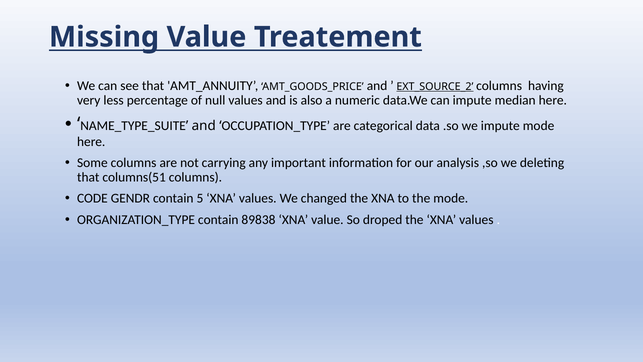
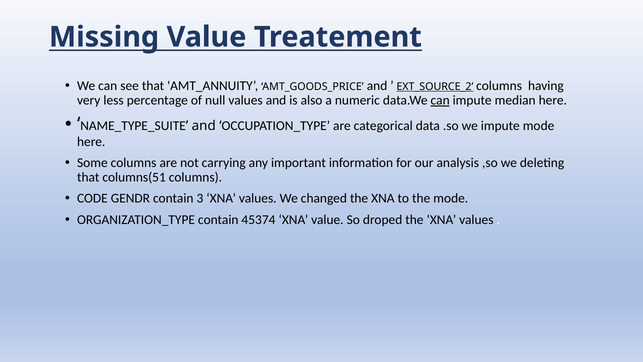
can underline: none -> present (440, 100)
5: 5 -> 3 (200, 198)
89838: 89838 -> 45374 (258, 220)
